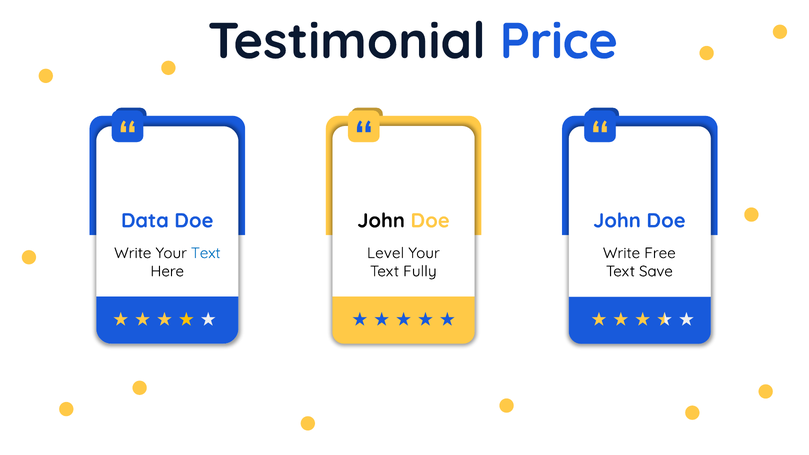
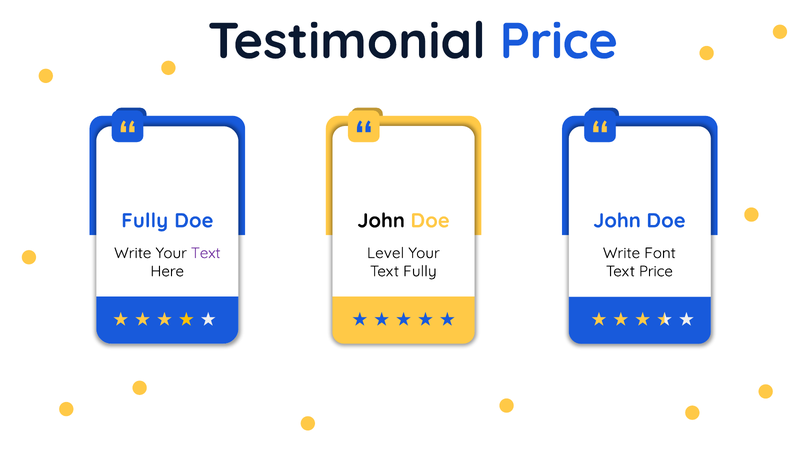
Data: Data -> Fully (145, 221)
Text colour: blue -> purple (206, 253)
Free: Free -> Font (660, 253)
Text Save: Save -> Price (656, 271)
